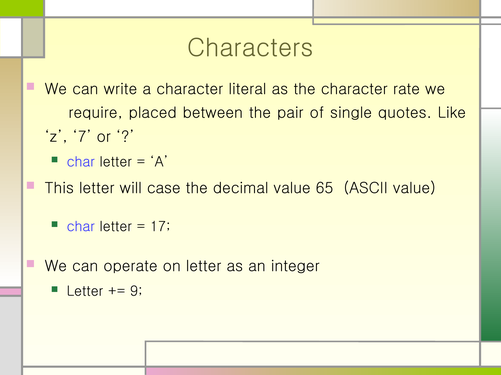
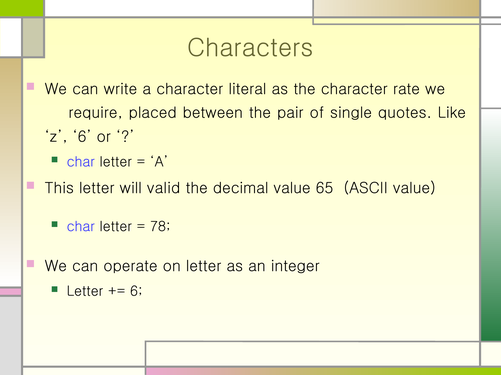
z 7: 7 -> 6 (82, 137)
case: case -> valid (164, 188)
17: 17 -> 78 (160, 227)
9: 9 -> 6 (136, 292)
